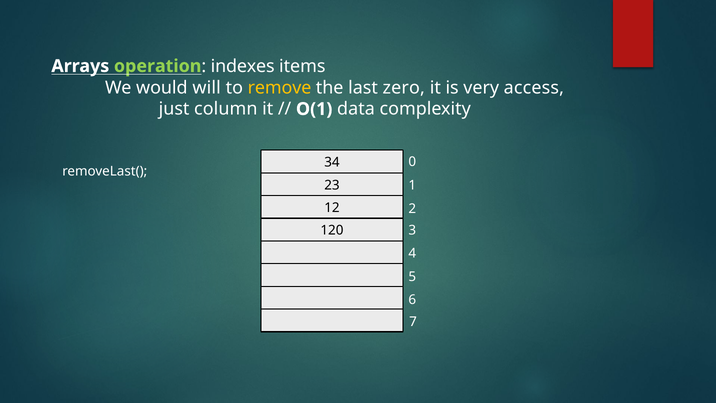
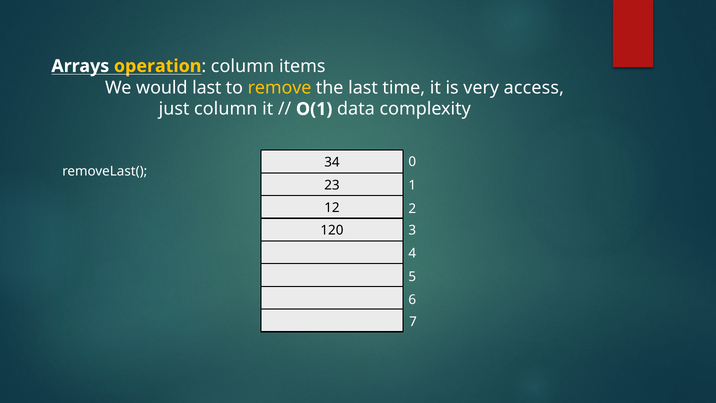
operation colour: light green -> yellow (158, 66)
indexes: indexes -> column (243, 66)
would will: will -> last (207, 88)
zero: zero -> time (404, 88)
